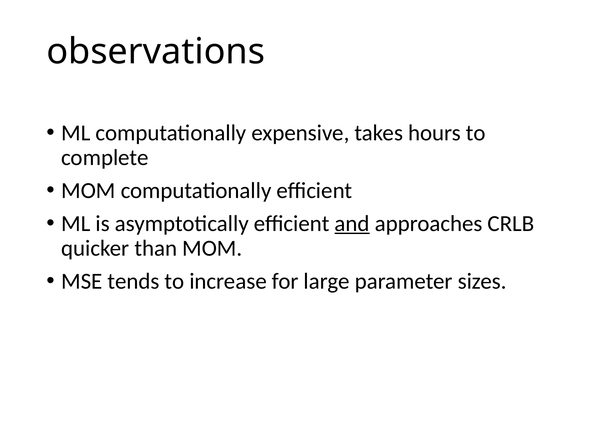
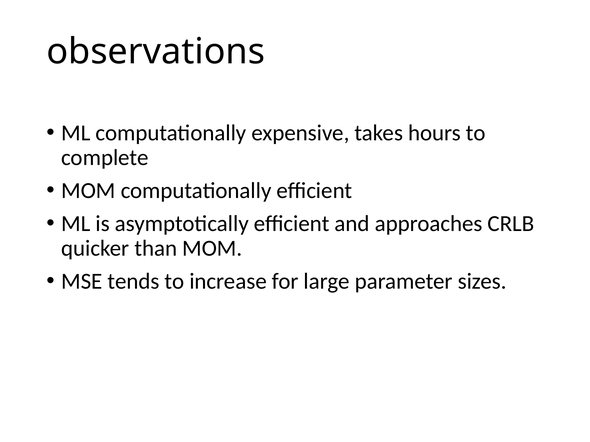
and underline: present -> none (352, 224)
